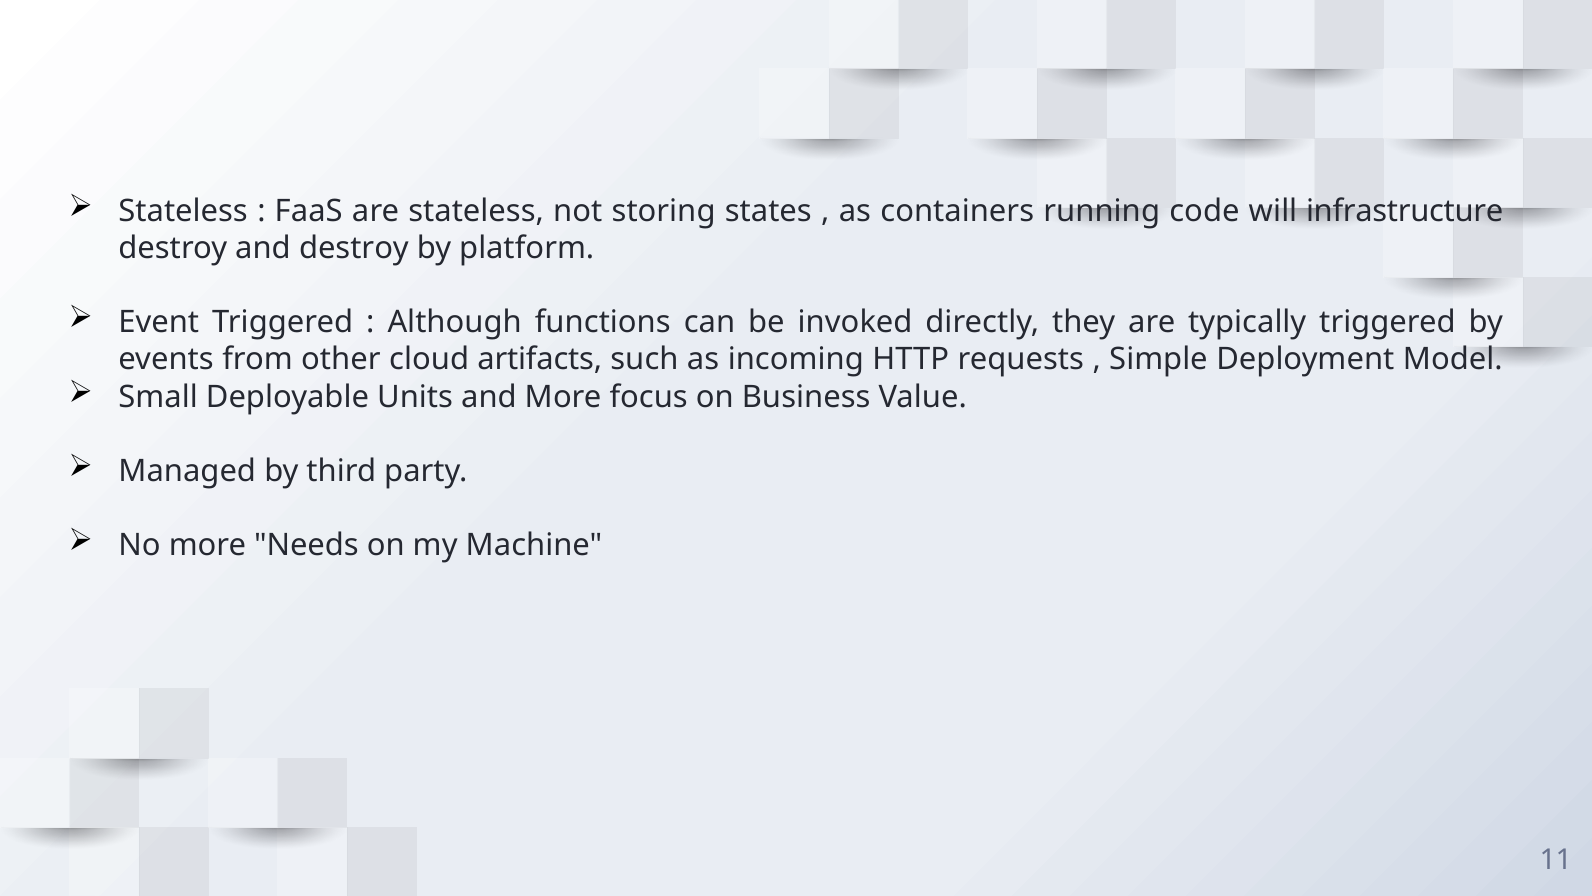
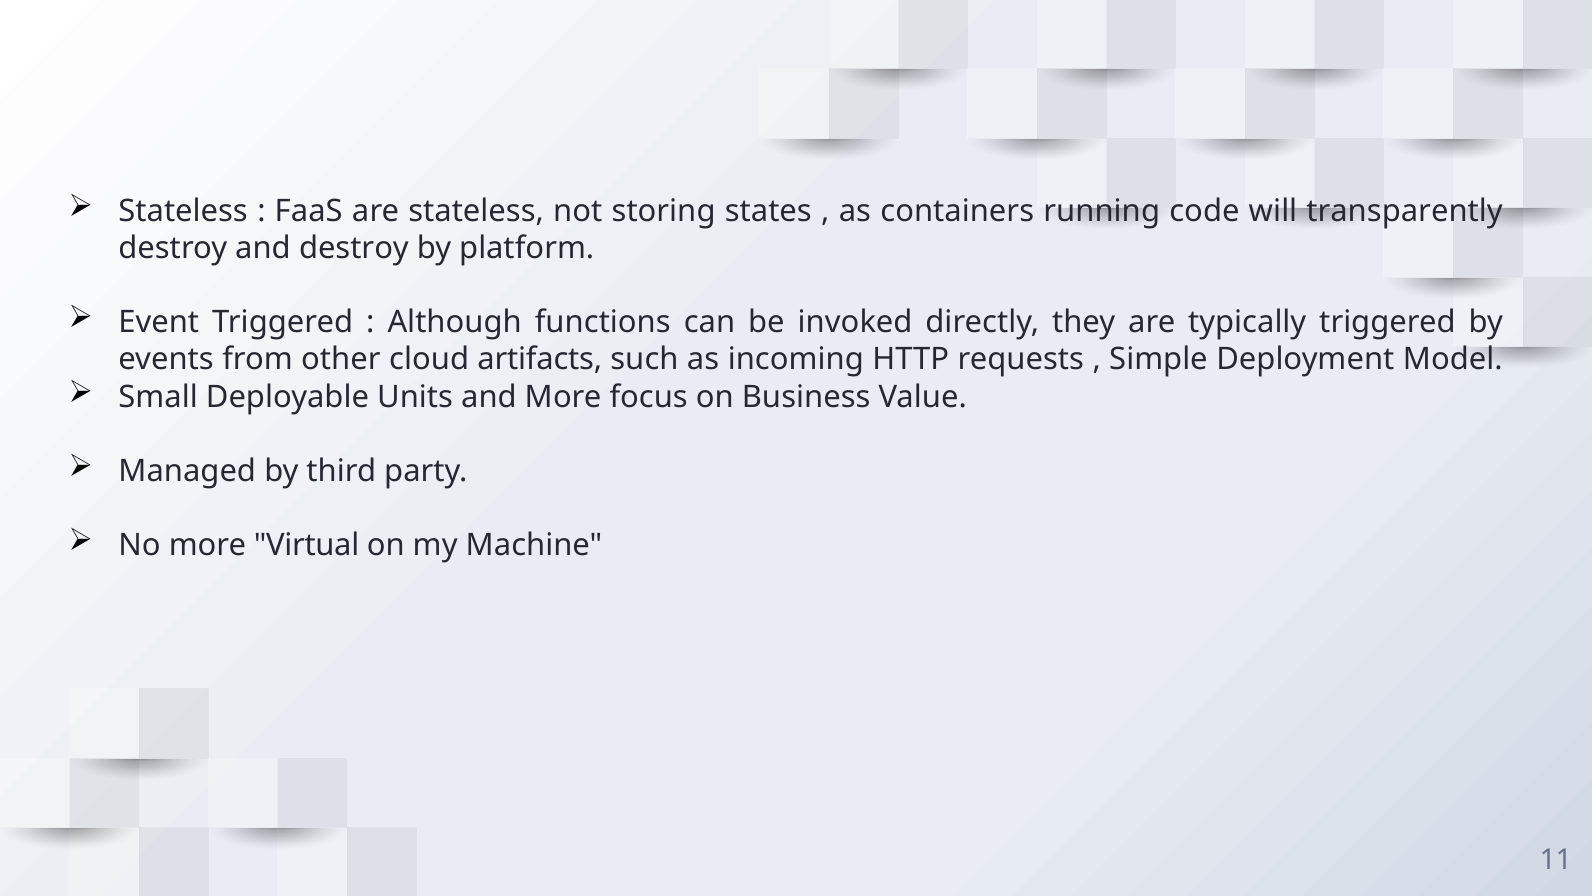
infrastructure: infrastructure -> transparently (1405, 211)
Needs: Needs -> Virtual (307, 545)
